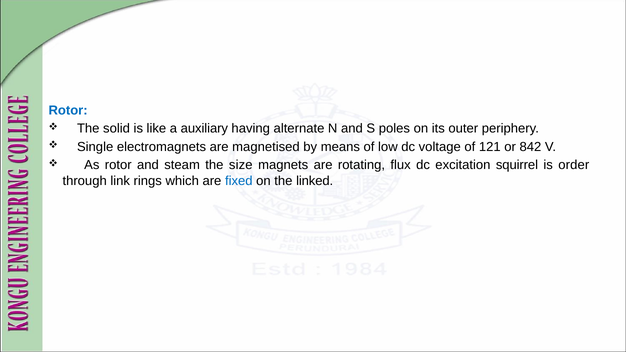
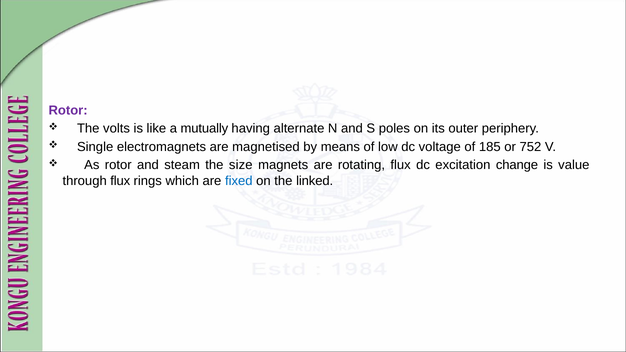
Rotor colour: blue -> purple (68, 110)
solid: solid -> volts (117, 129)
auxiliary: auxiliary -> mutually (204, 129)
121: 121 -> 185 (490, 147)
842: 842 -> 752 (530, 147)
squirrel: squirrel -> change (517, 165)
order: order -> value (574, 165)
through link: link -> flux (120, 181)
